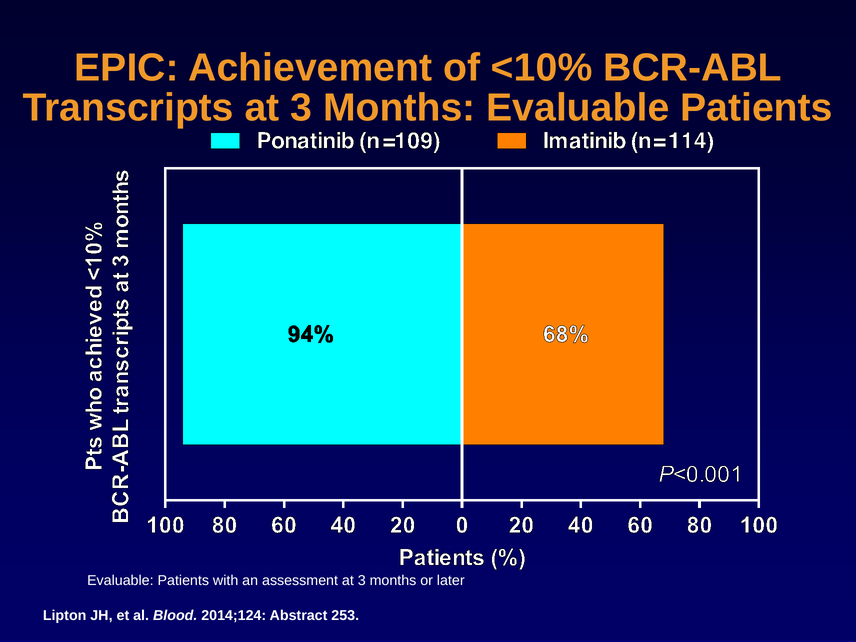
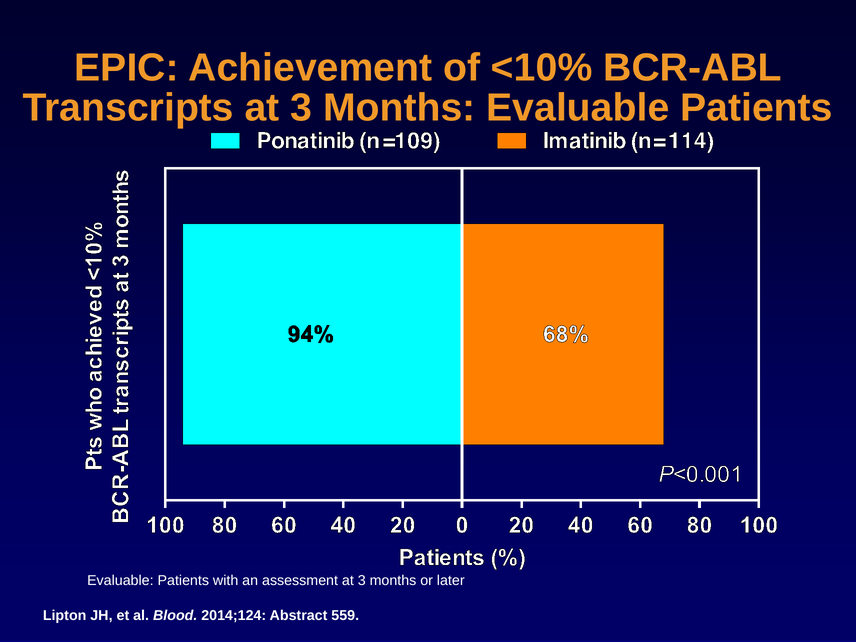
253: 253 -> 559 (345, 616)
